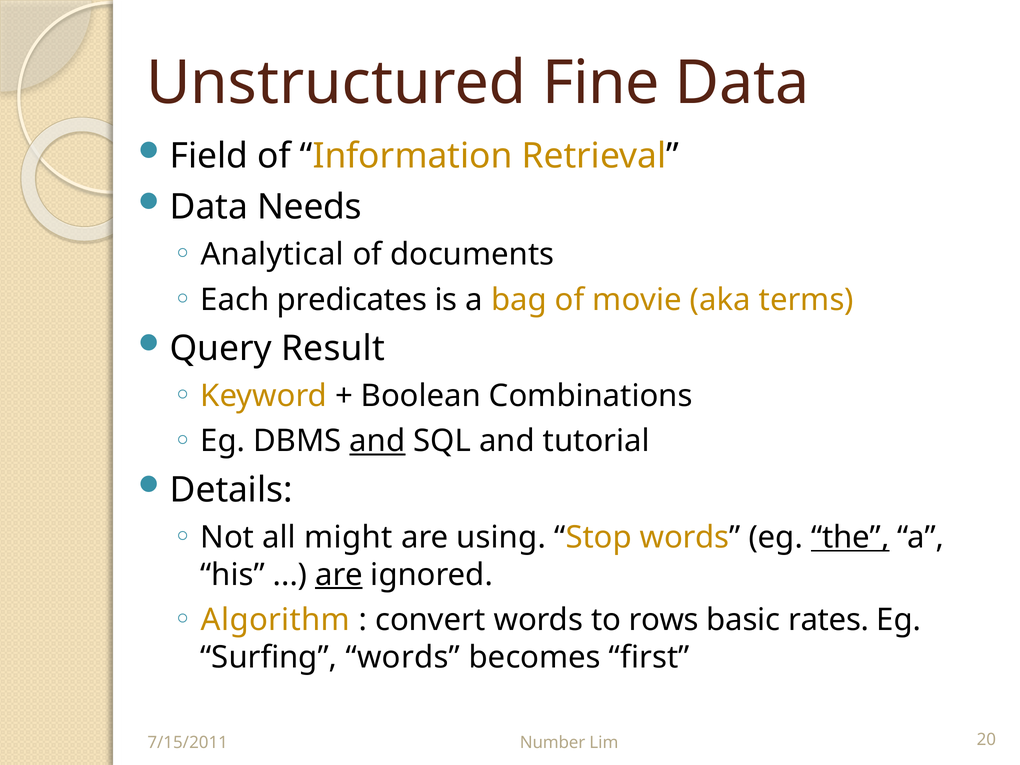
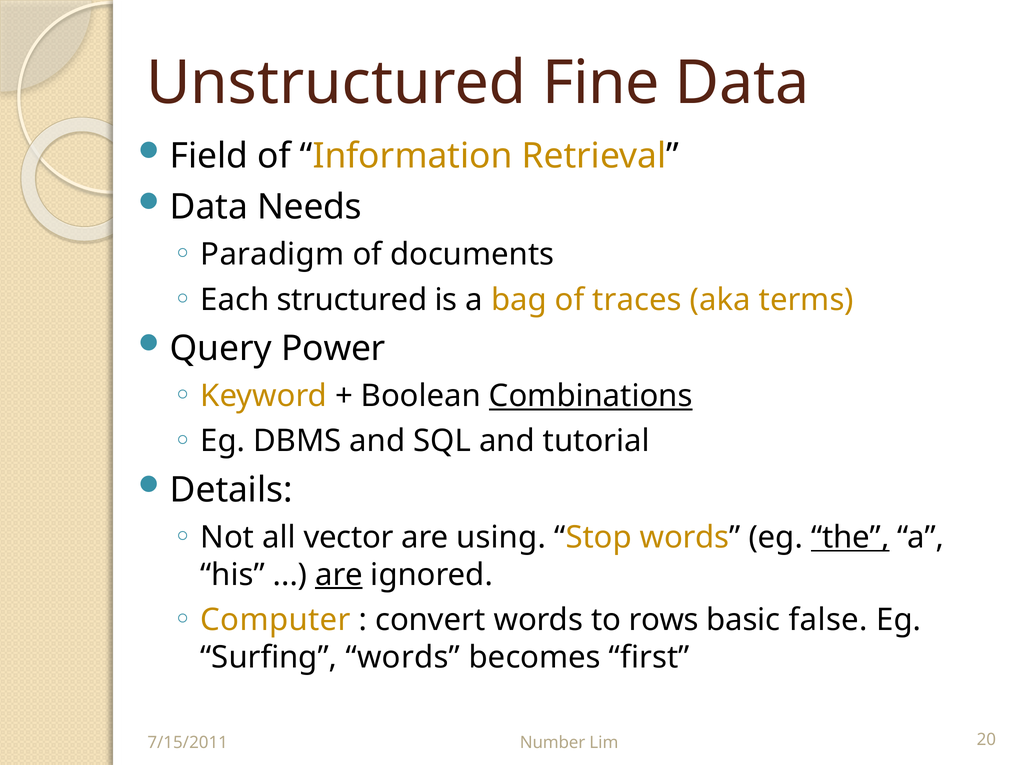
Analytical: Analytical -> Paradigm (272, 255)
predicates: predicates -> structured (352, 300)
movie: movie -> traces (637, 300)
Result: Result -> Power (333, 349)
Combinations underline: none -> present (591, 396)
and underline: present -> none (377, 441)
might: might -> vector (349, 537)
Algorithm: Algorithm -> Computer (275, 620)
rates: rates -> false (828, 620)
